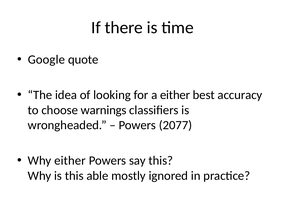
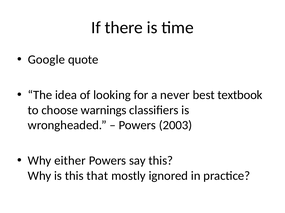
a either: either -> never (175, 95)
accuracy: accuracy -> textbook (240, 95)
2077: 2077 -> 2003 (175, 126)
able: able -> that (97, 176)
